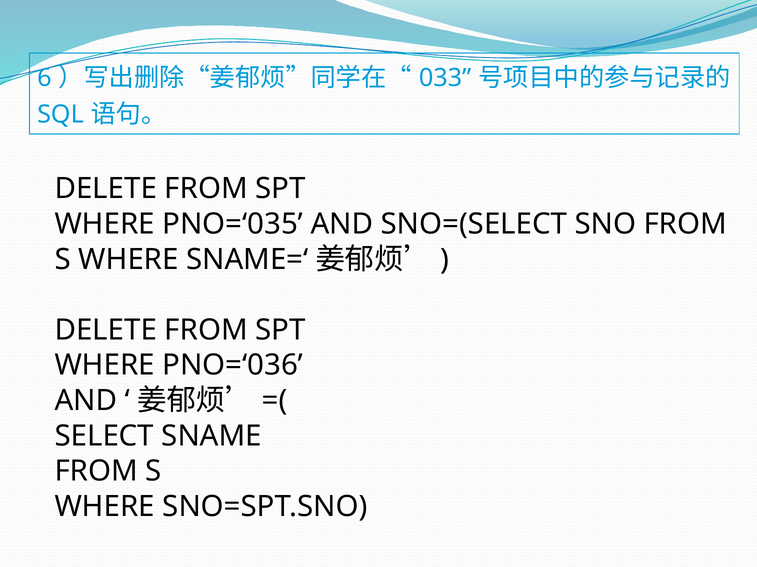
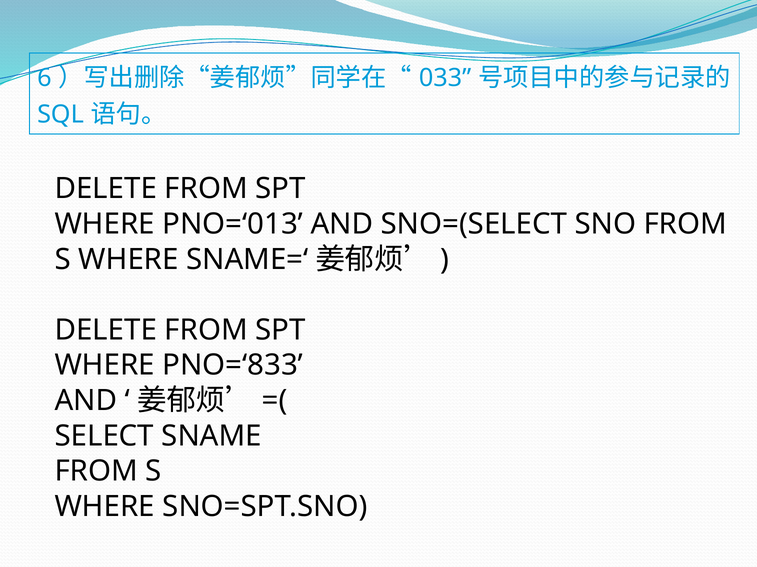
PNO=‘035: PNO=‘035 -> PNO=‘013 (233, 224)
PNO=‘036: PNO=‘036 -> PNO=‘833 (233, 366)
